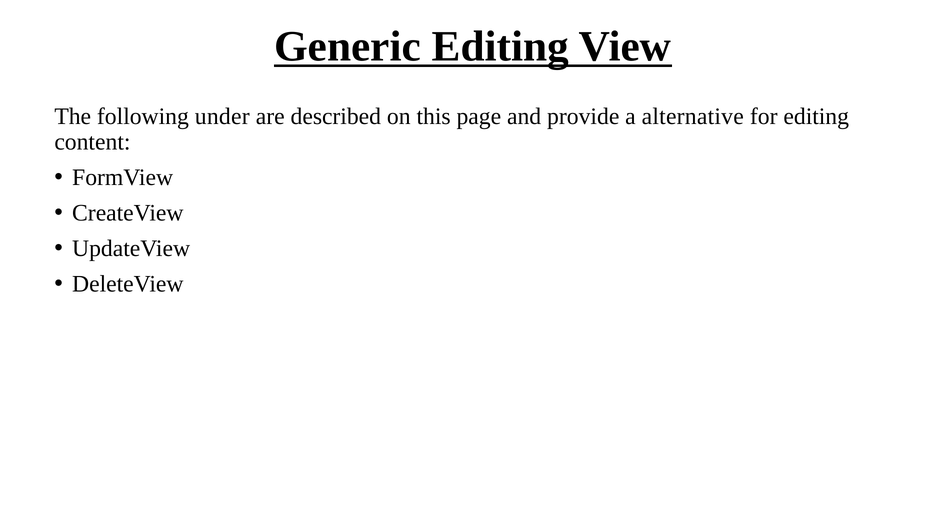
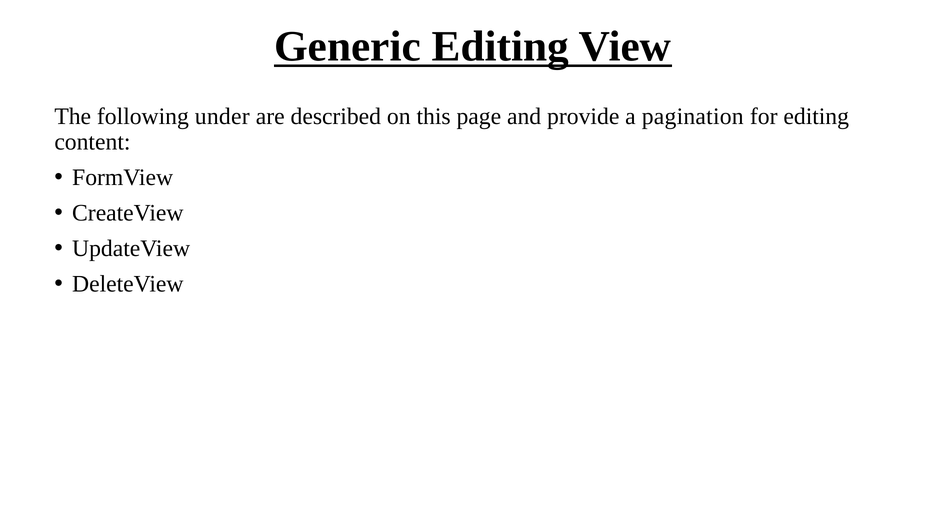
alternative: alternative -> pagination (693, 117)
